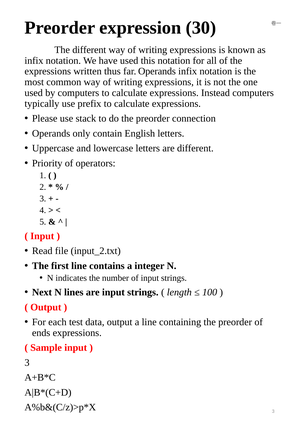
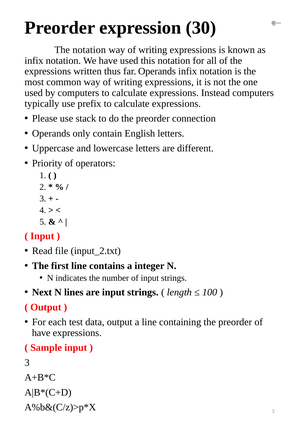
The different: different -> notation (89, 50)
ends: ends -> have (41, 333)
